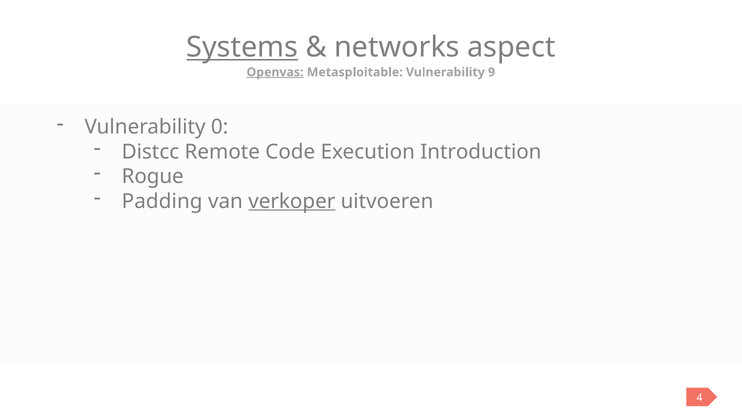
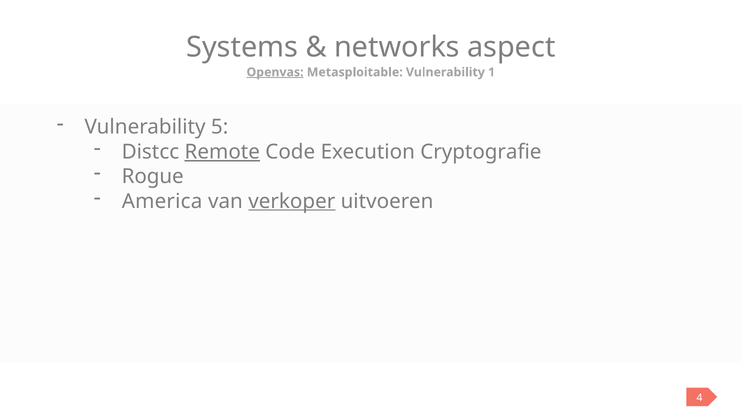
Systems underline: present -> none (242, 47)
9: 9 -> 1 (492, 72)
0: 0 -> 5 (220, 127)
Remote underline: none -> present (222, 152)
Introduction: Introduction -> Cryptografie (481, 152)
Padding: Padding -> America (162, 201)
